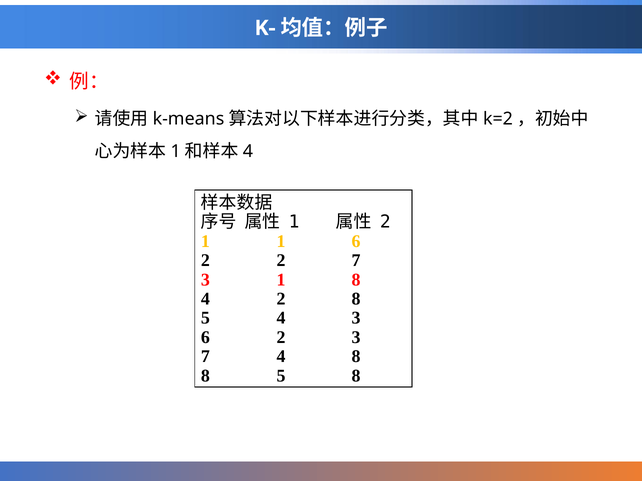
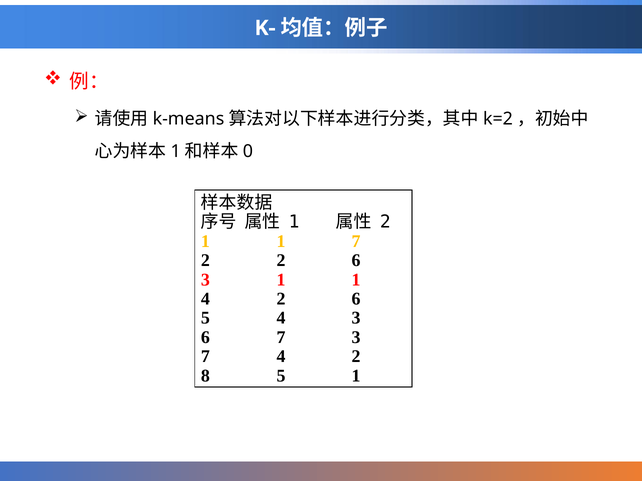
4: 4 -> 0 (248, 151)
1 6: 6 -> 7 (356, 241)
2 2 7: 7 -> 6 (356, 261)
3 1 8: 8 -> 1 (356, 280)
4 2 8: 8 -> 6 (356, 299)
2: 2 -> 7 (281, 338)
7 4 8: 8 -> 2 (356, 357)
5 8: 8 -> 1 (356, 376)
